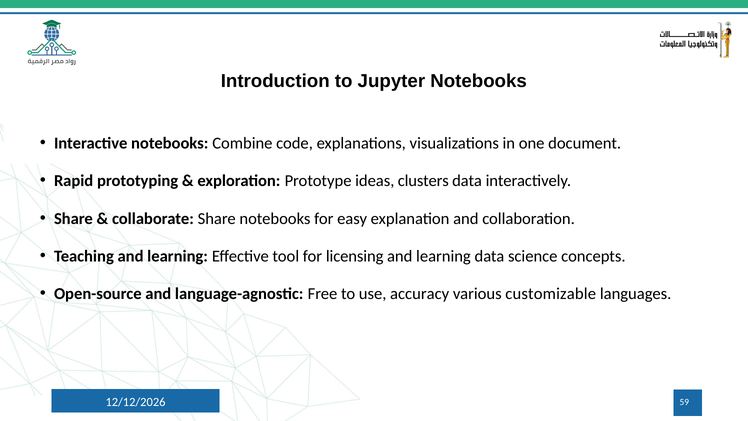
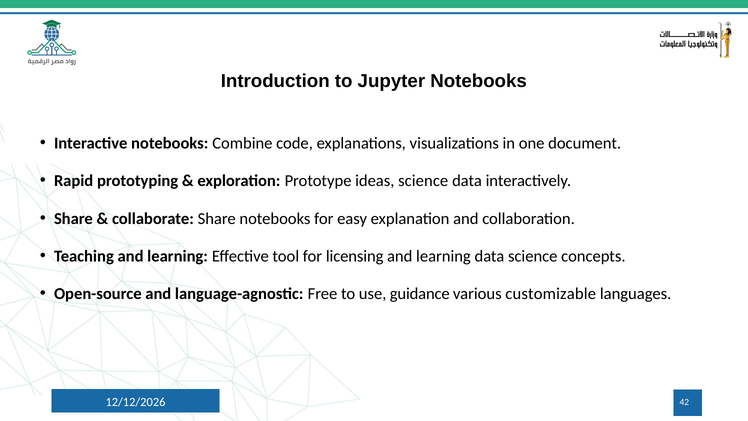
ideas clusters: clusters -> science (423, 181)
accuracy: accuracy -> guidance (420, 294)
59: 59 -> 42 (684, 402)
